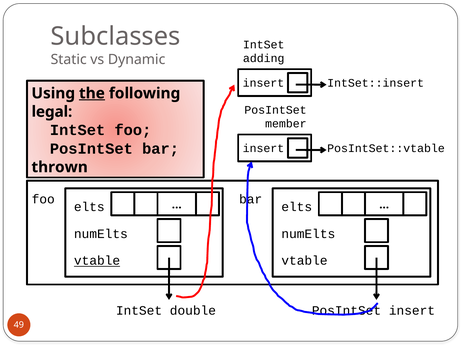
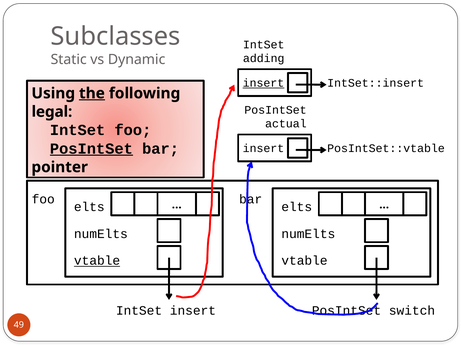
insert underline: none -> present (263, 83)
member: member -> actual (286, 124)
PosIntSet underline: none -> present (91, 149)
thrown: thrown -> pointer (60, 167)
IntSet double: double -> insert (193, 311)
insert: insert -> switch (412, 311)
